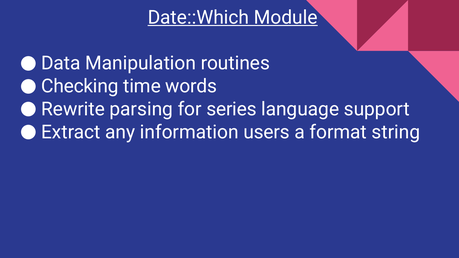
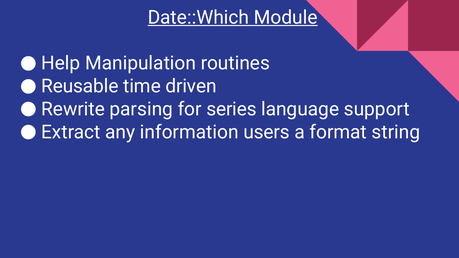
Data: Data -> Help (61, 63)
Checking: Checking -> Reusable (80, 86)
words: words -> driven (191, 86)
